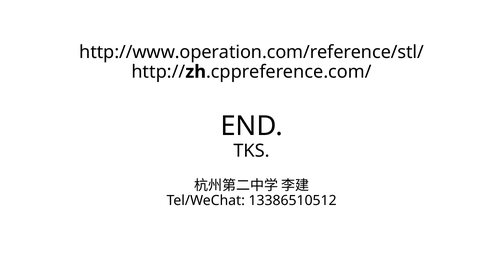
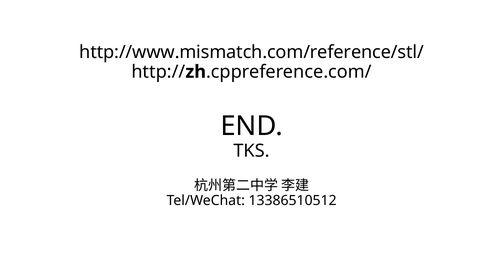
http://www.operation.com/reference/stl/: http://www.operation.com/reference/stl/ -> http://www.mismatch.com/reference/stl/ (252, 52)
